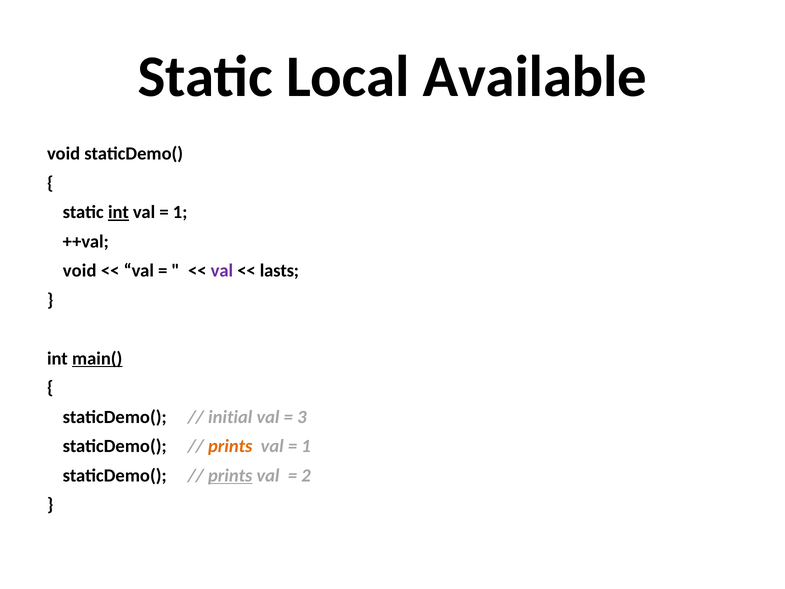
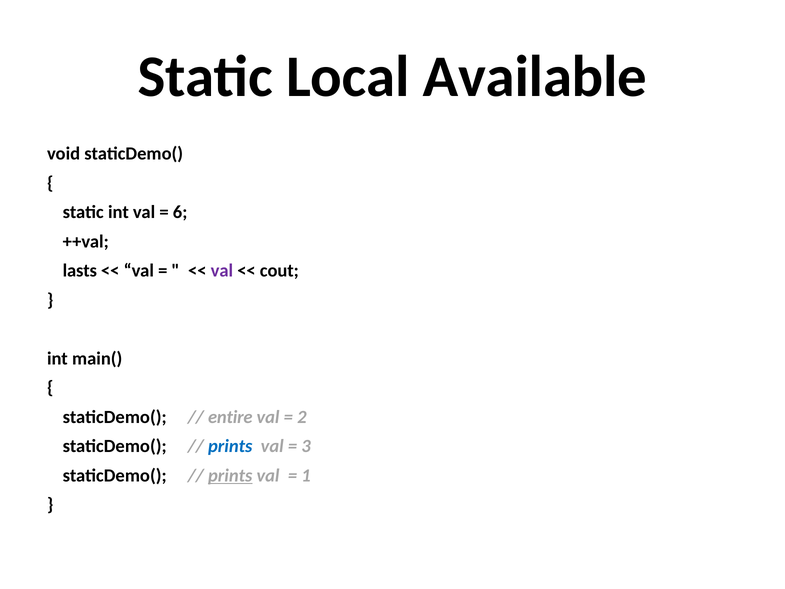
int underline: present -> none (118, 212)
1: 1 -> 6 (180, 212)
void: void -> lasts (80, 271)
lasts: lasts -> cout (279, 271)
main( underline: present -> none (97, 358)
initial: initial -> entire (230, 417)
3: 3 -> 2 (302, 417)
prints colour: orange -> blue (230, 446)
1: 1 -> 3 (306, 446)
2: 2 -> 1 (306, 475)
